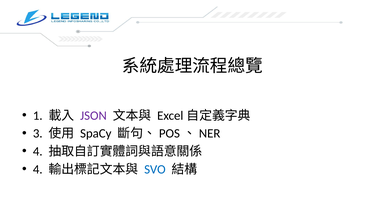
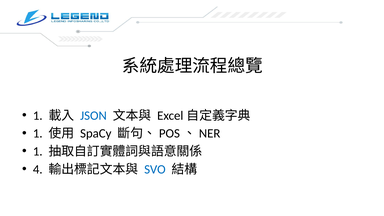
JSON colour: purple -> blue (93, 116)
3: 3 -> 1 (38, 133)
4: 4 -> 1 (38, 151)
